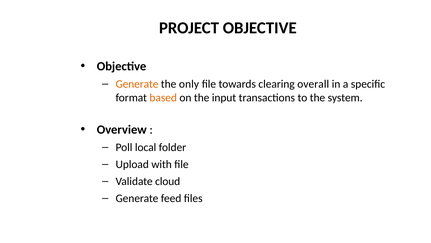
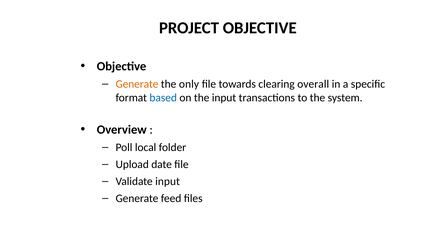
based colour: orange -> blue (163, 97)
with: with -> date (162, 164)
Validate cloud: cloud -> input (168, 181)
